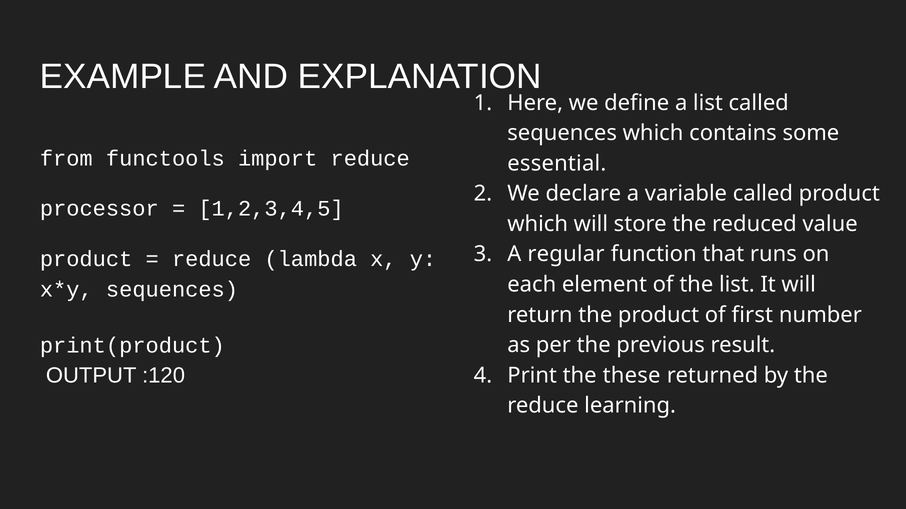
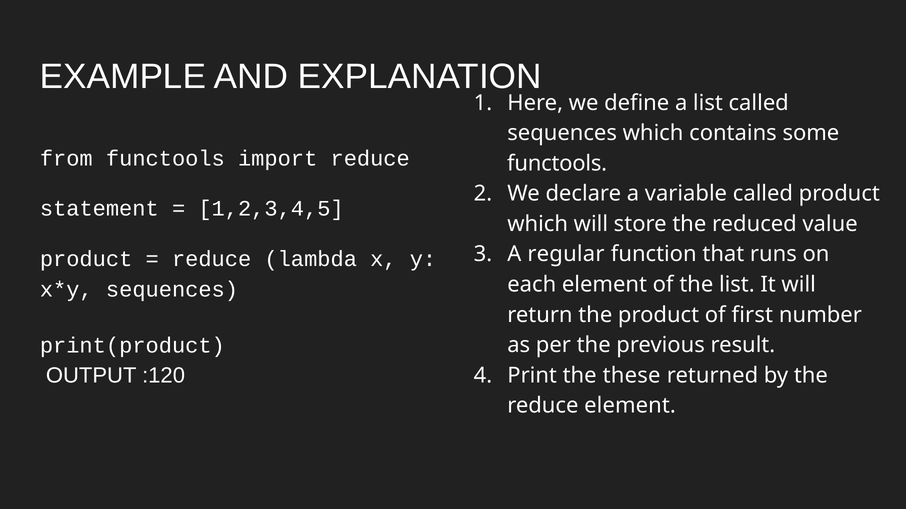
essential: essential -> functools (557, 164)
processor: processor -> statement (99, 209)
reduce learning: learning -> element (630, 406)
